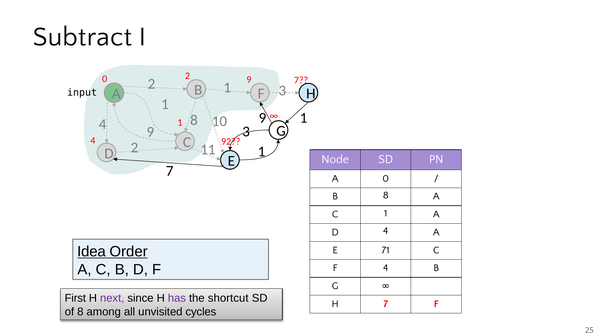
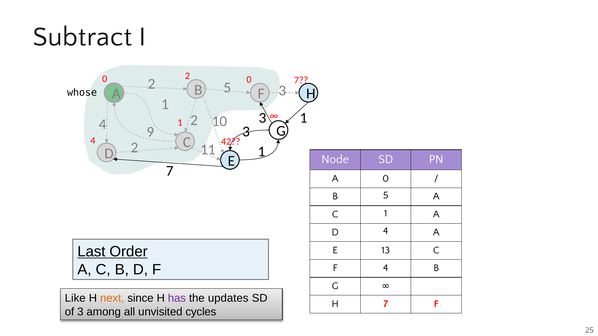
2 9: 9 -> 0 (249, 79)
2 1: 1 -> 5 (227, 88)
input: input -> whose (82, 93)
10 9: 9 -> 3 (262, 118)
4 8: 8 -> 2 (194, 120)
92: 92 -> 42 (231, 142)
B 8: 8 -> 5 (386, 195)
Idea: Idea -> Last (91, 252)
71: 71 -> 13 (386, 250)
First: First -> Like (75, 299)
next colour: purple -> orange (112, 299)
shortcut: shortcut -> updates (228, 299)
of 8: 8 -> 3 (80, 312)
